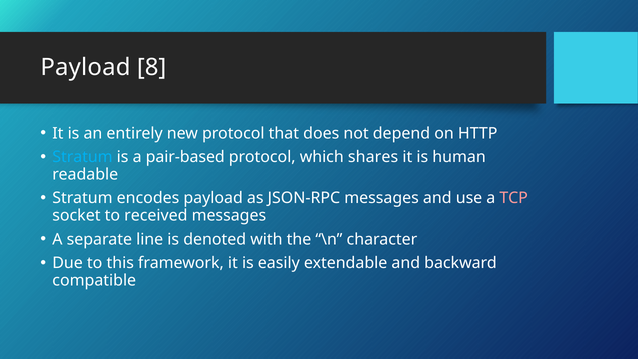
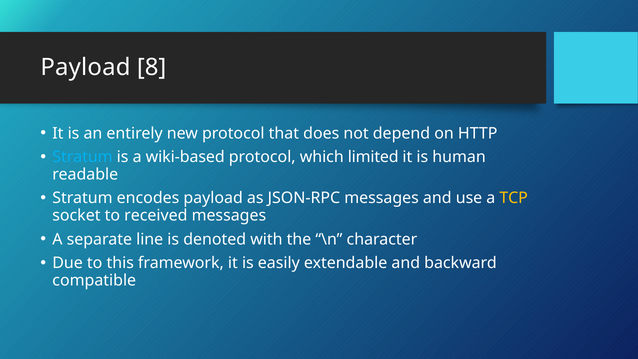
pair-based: pair-based -> wiki-based (185, 157)
shares: shares -> limited (373, 157)
TCP colour: pink -> yellow (514, 198)
